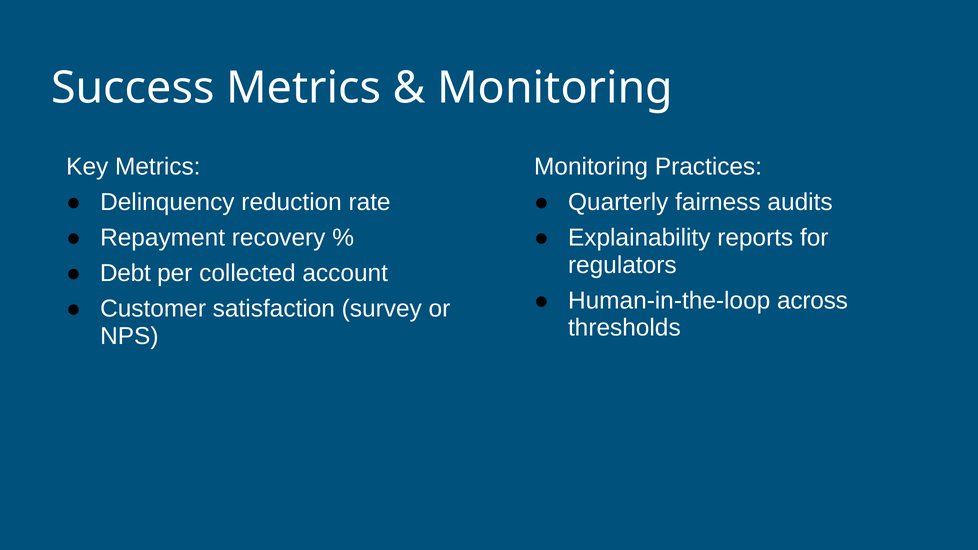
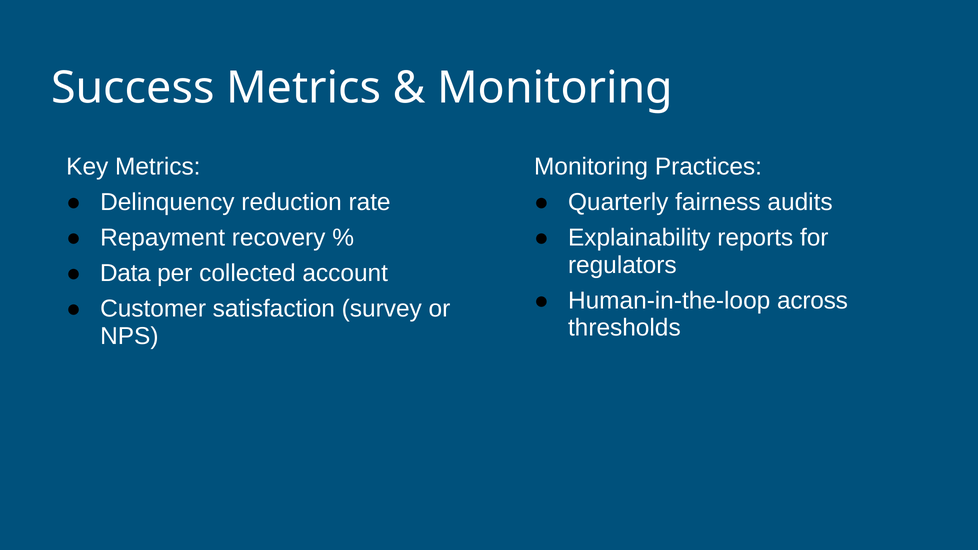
Debt: Debt -> Data (125, 273)
